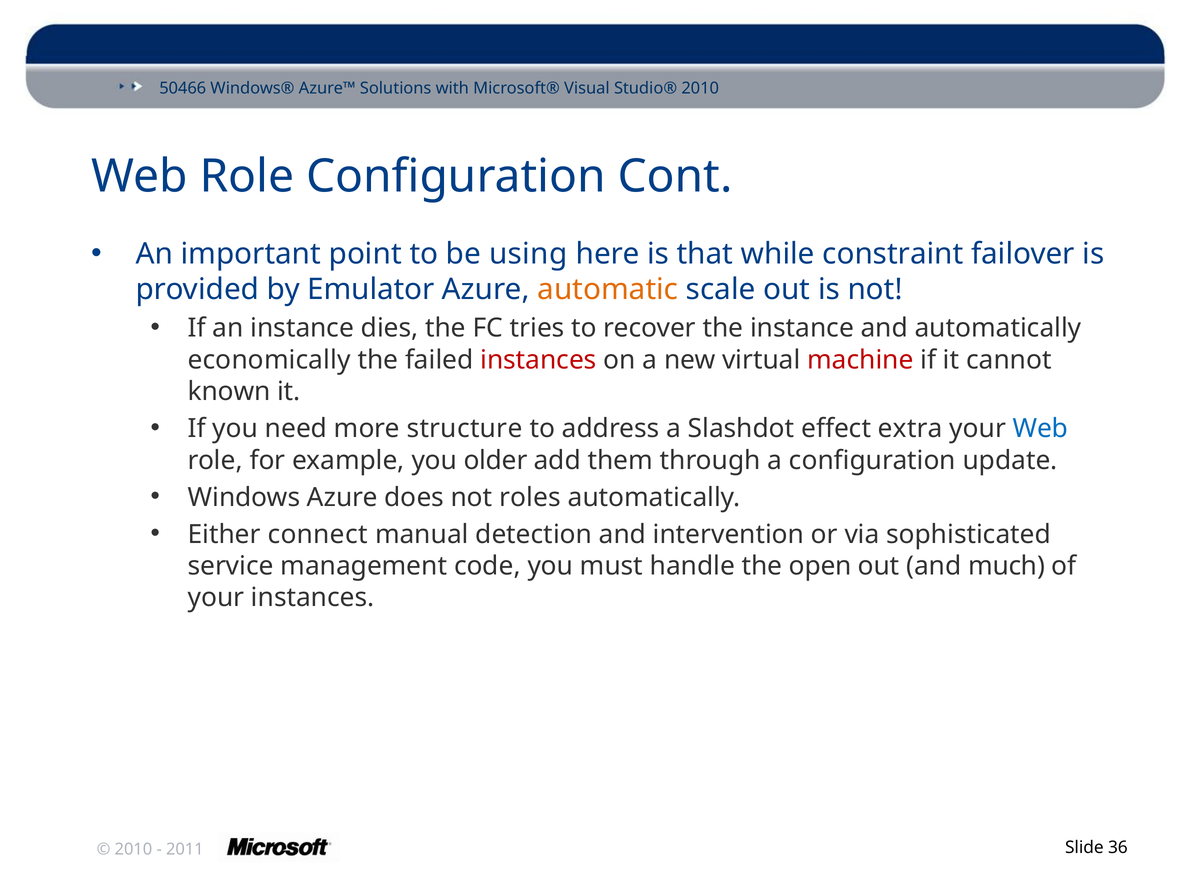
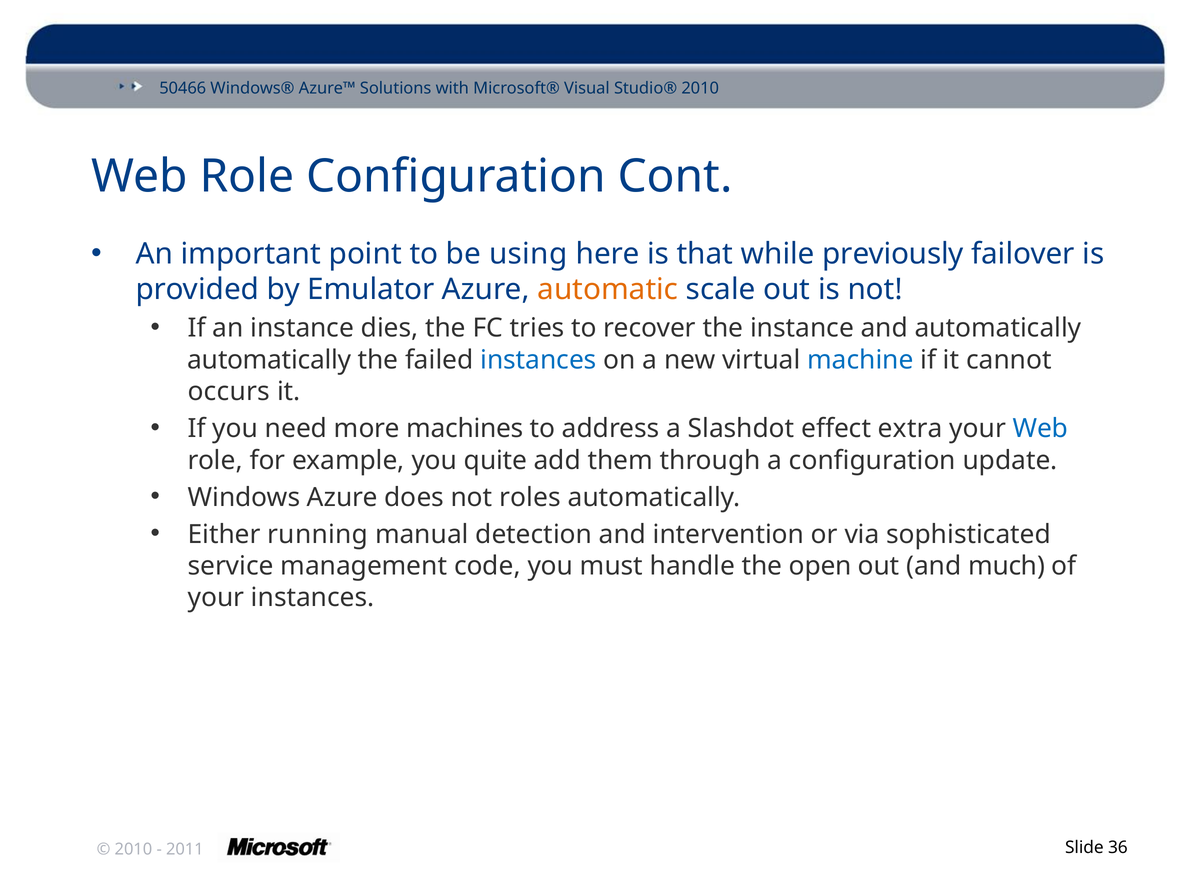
constraint: constraint -> previously (893, 254)
economically: economically -> automatically (269, 360)
instances colour: red -> blue (538, 360)
machine colour: red -> blue (860, 360)
known: known -> occurs (229, 392)
structure: structure -> machines (465, 429)
older: older -> quite (496, 460)
connect: connect -> running (318, 534)
